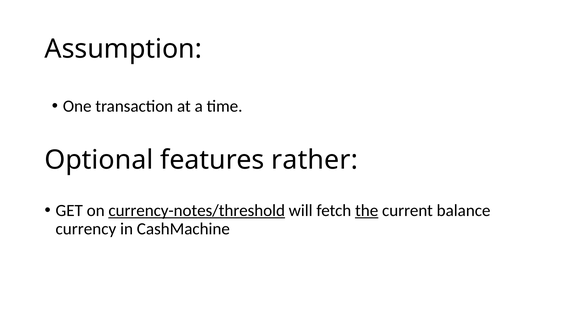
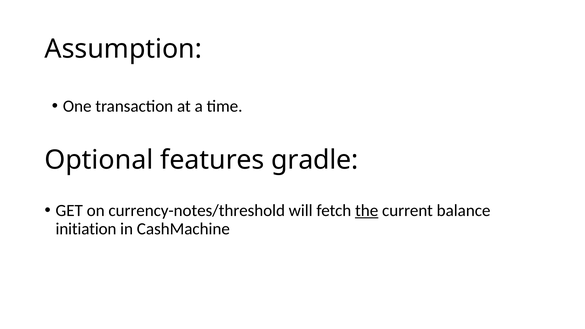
rather: rather -> gradle (315, 160)
currency-notes/threshold underline: present -> none (197, 211)
currency: currency -> initiation (86, 229)
